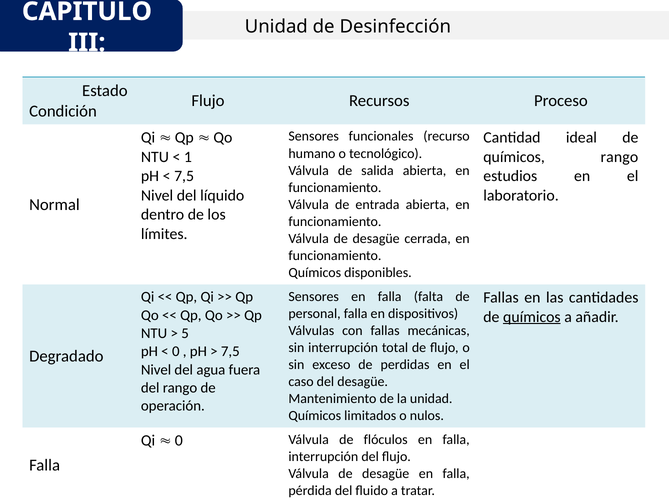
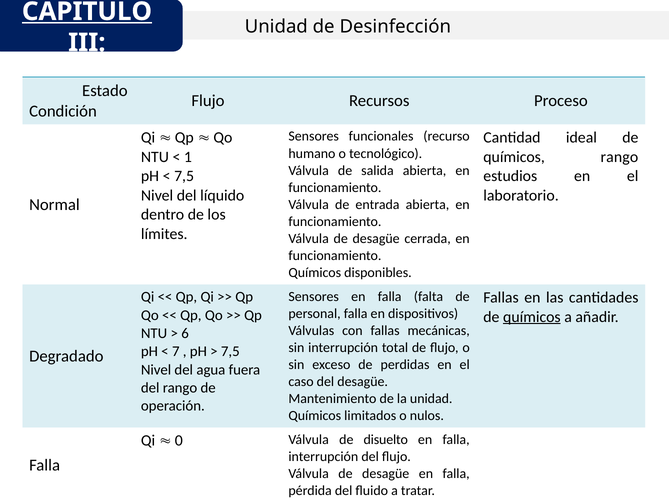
CAPÍTULO underline: none -> present (87, 11)
5: 5 -> 6 (185, 334)
0: 0 -> 7 (176, 352)
flóculos: flóculos -> disuelto (386, 440)
